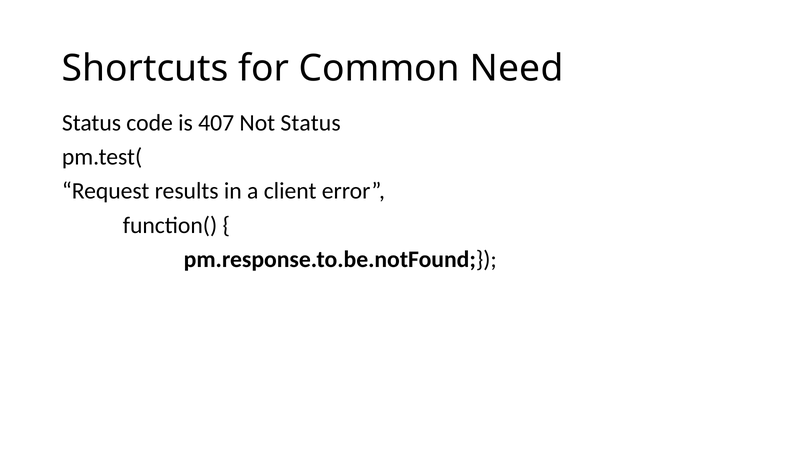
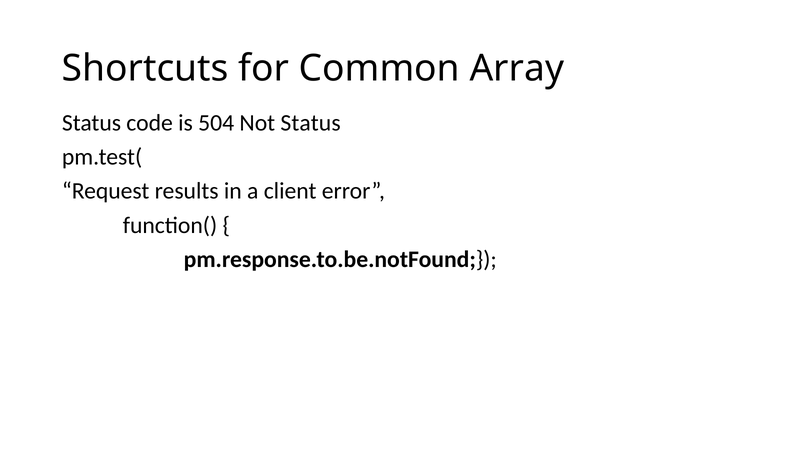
Need: Need -> Array (517, 68)
407: 407 -> 504 (216, 123)
